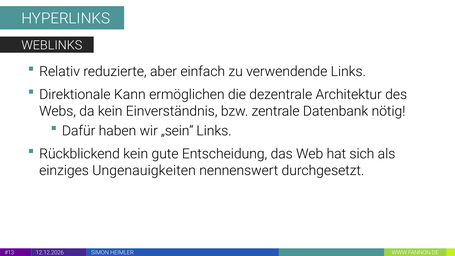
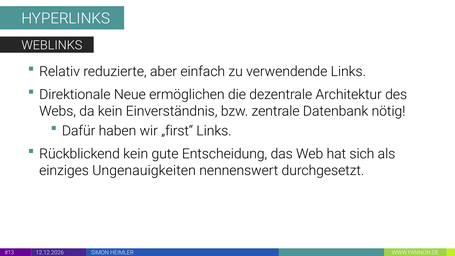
Kann: Kann -> Neue (130, 94)
„sein“: „sein“ -> „first“ (177, 131)
